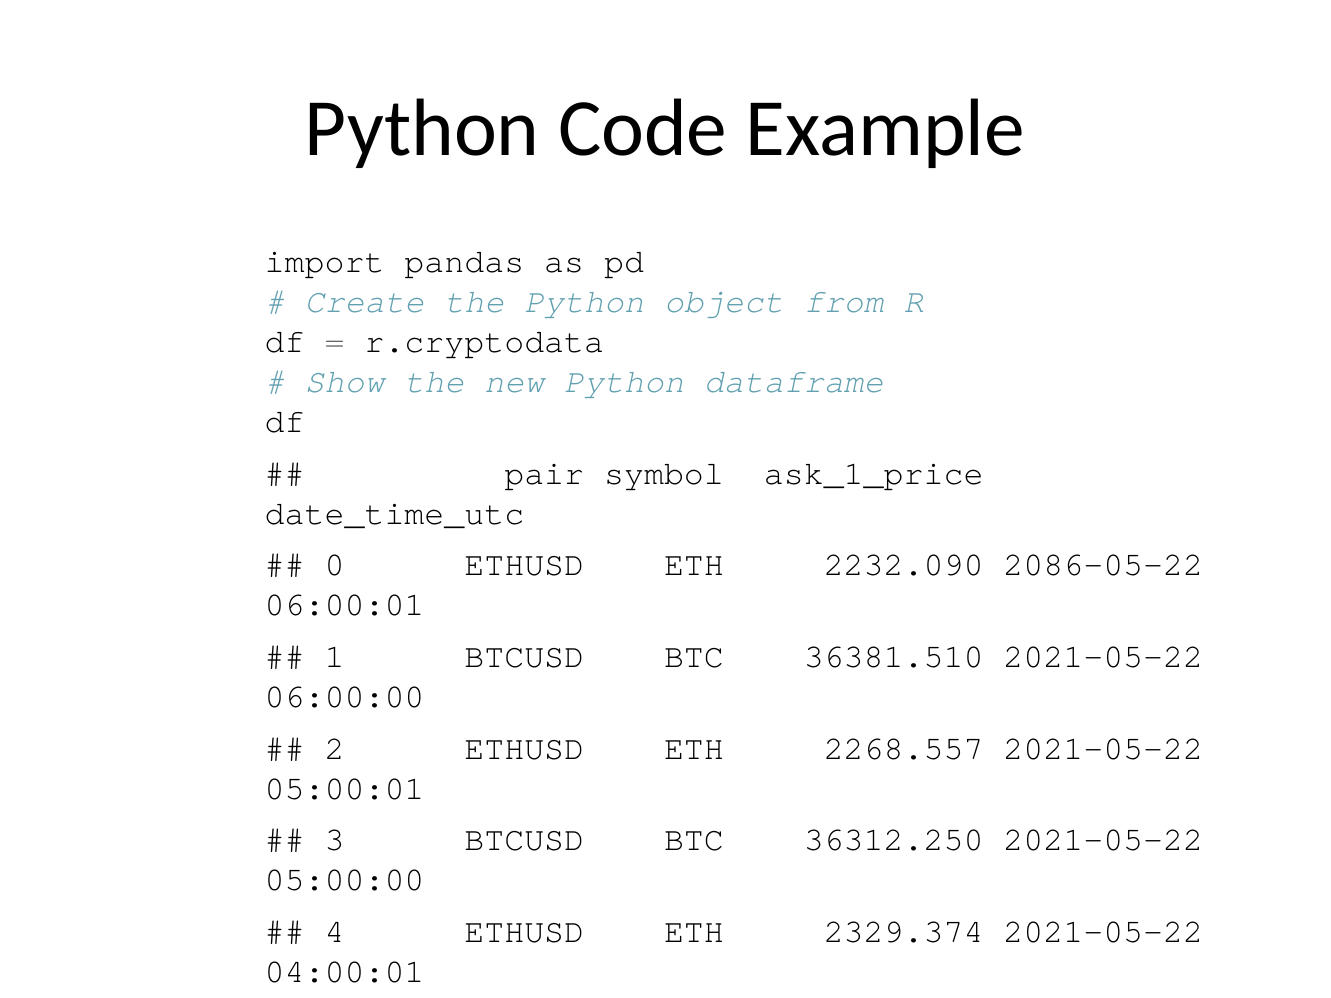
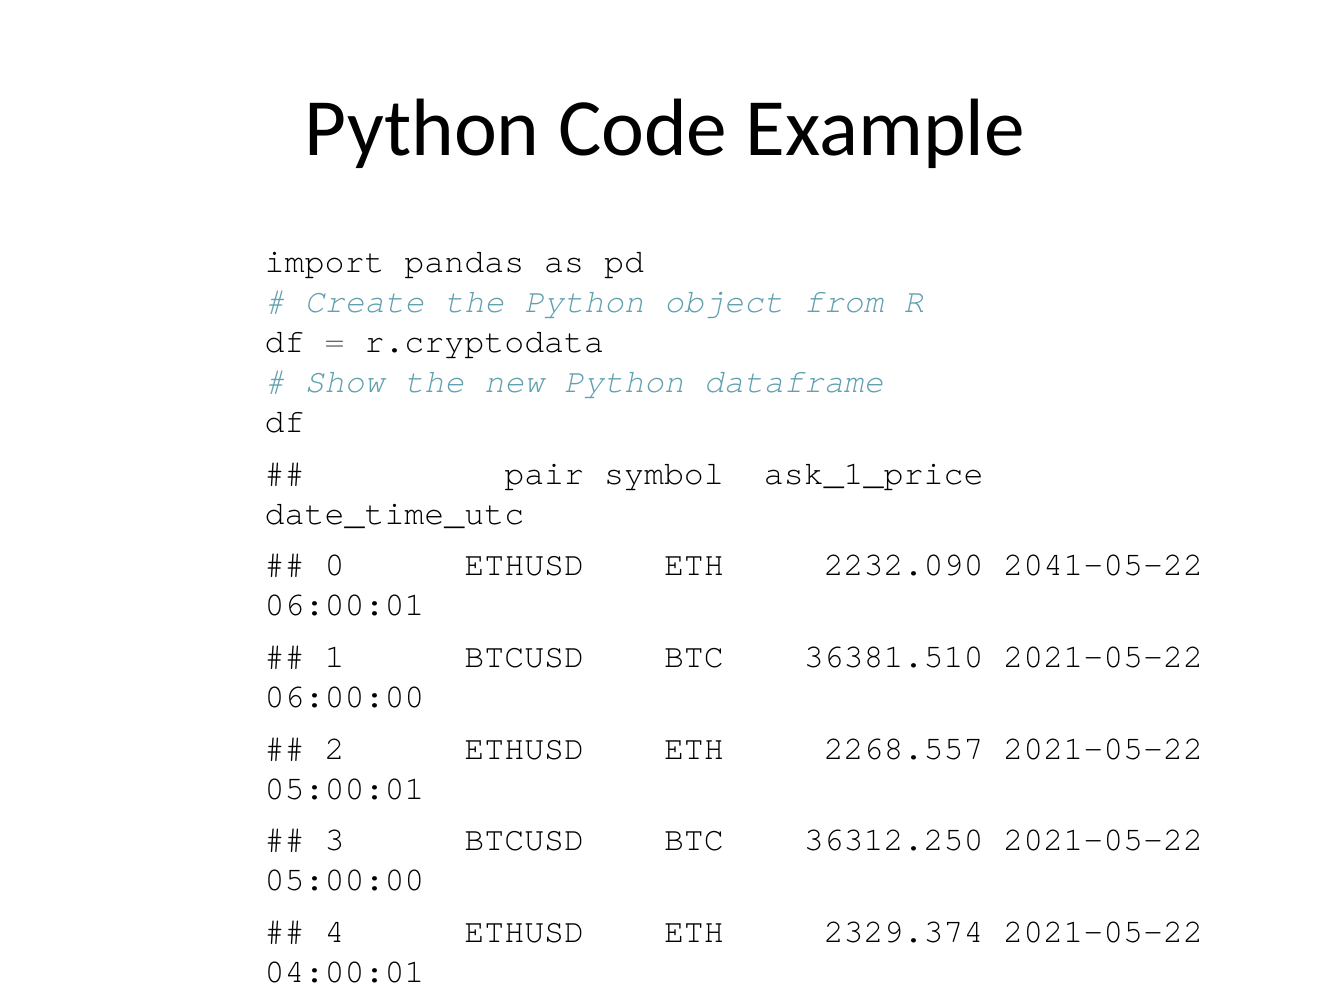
2086-05-22: 2086-05-22 -> 2041-05-22 (1103, 565)
